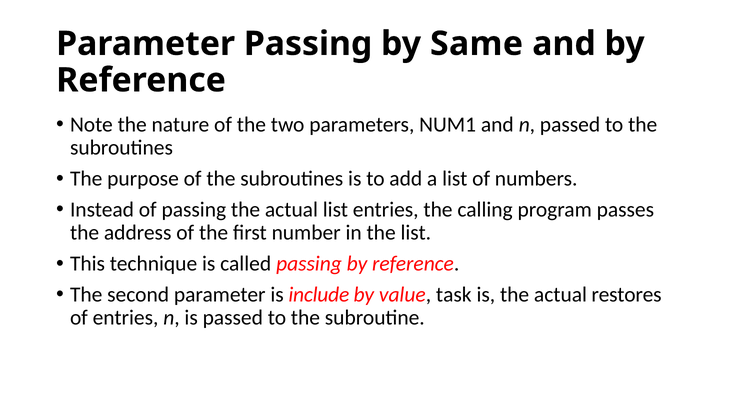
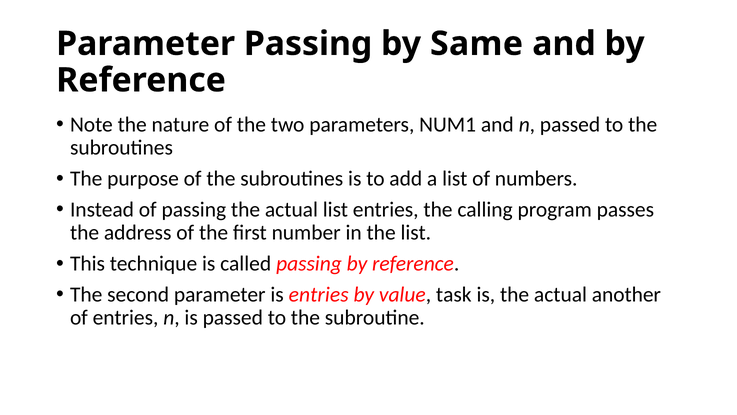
is include: include -> entries (319, 294)
restores: restores -> another (626, 294)
